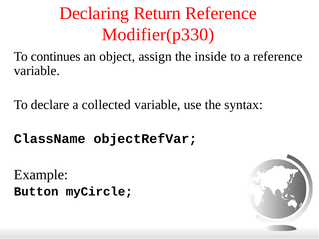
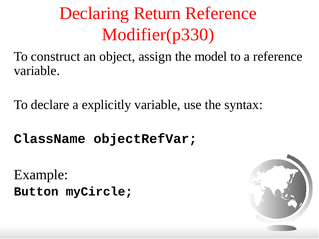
continues: continues -> construct (56, 57)
inside: inside -> model (211, 57)
collected: collected -> explicitly (107, 105)
